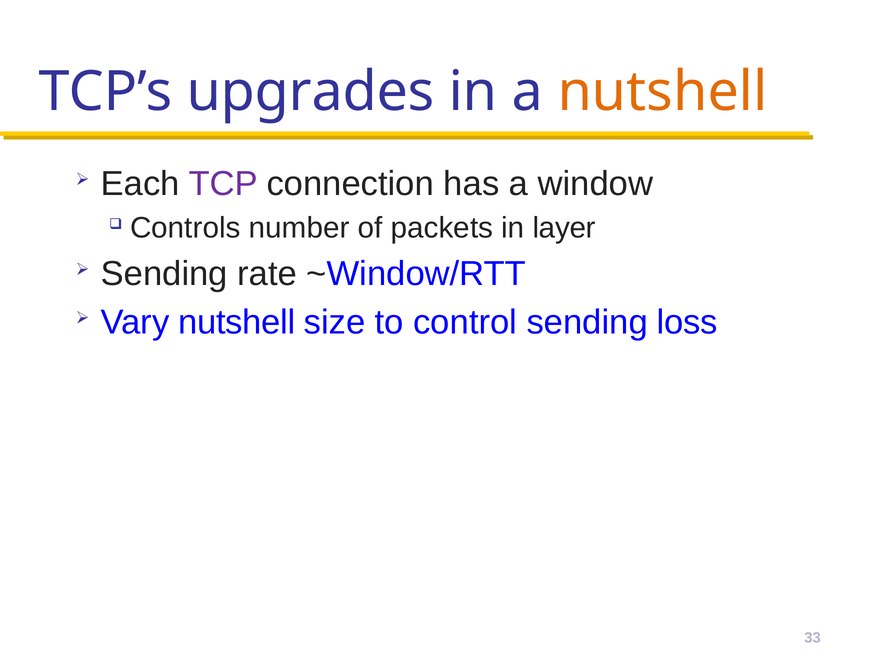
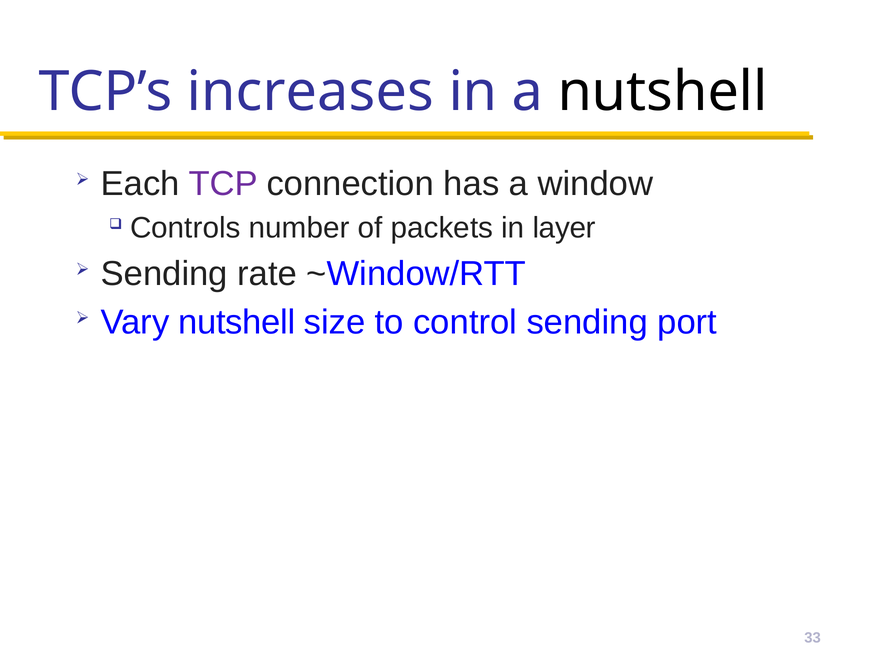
upgrades: upgrades -> increases (310, 92)
nutshell colour: orange -> black (663, 92)
loss: loss -> port (687, 322)
